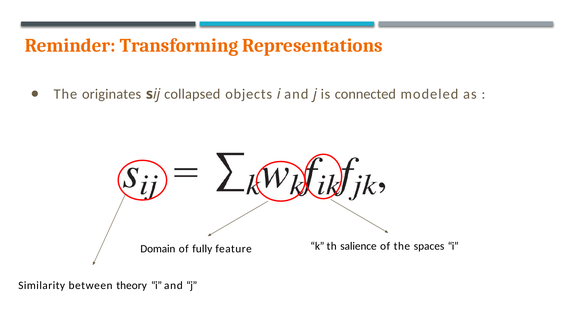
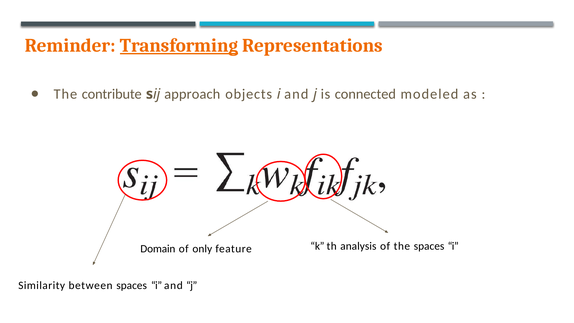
Transforming underline: none -> present (179, 45)
originates: originates -> contribute (112, 94)
collapsed: collapsed -> approach (192, 94)
fully: fully -> only (202, 249)
salience: salience -> analysis (358, 246)
between theory: theory -> spaces (132, 285)
